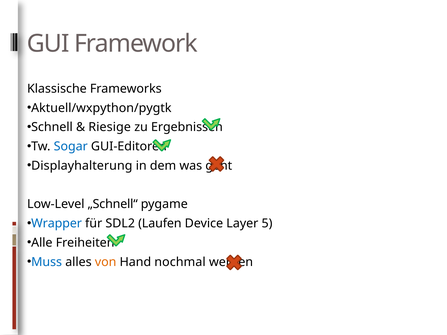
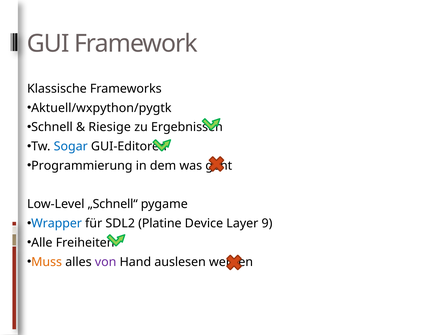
Displayhalterung: Displayhalterung -> Programmierung (82, 166)
Laufen: Laufen -> Platine (160, 224)
5: 5 -> 9 (267, 224)
Muss colour: blue -> orange (47, 262)
von colour: orange -> purple (106, 262)
nochmal: nochmal -> auslesen (180, 262)
